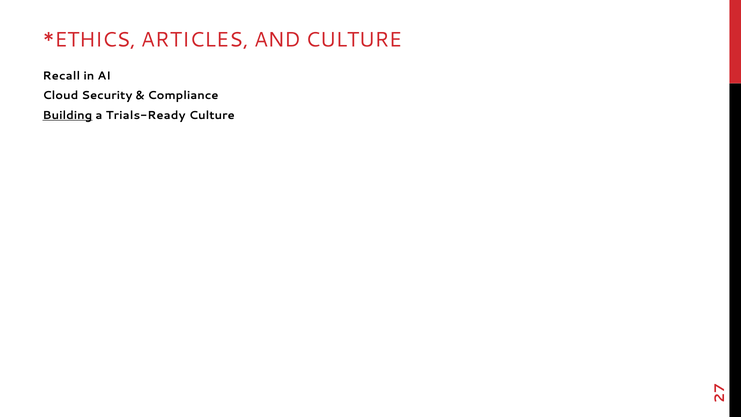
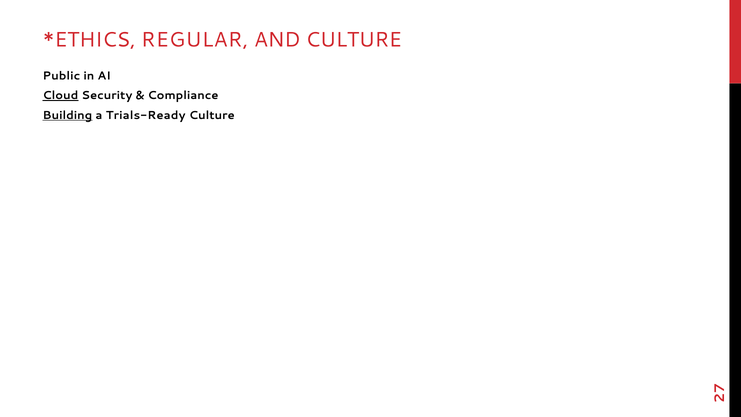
ARTICLES: ARTICLES -> REGULAR (195, 40)
Recall: Recall -> Public (61, 76)
Cloud underline: none -> present (60, 95)
